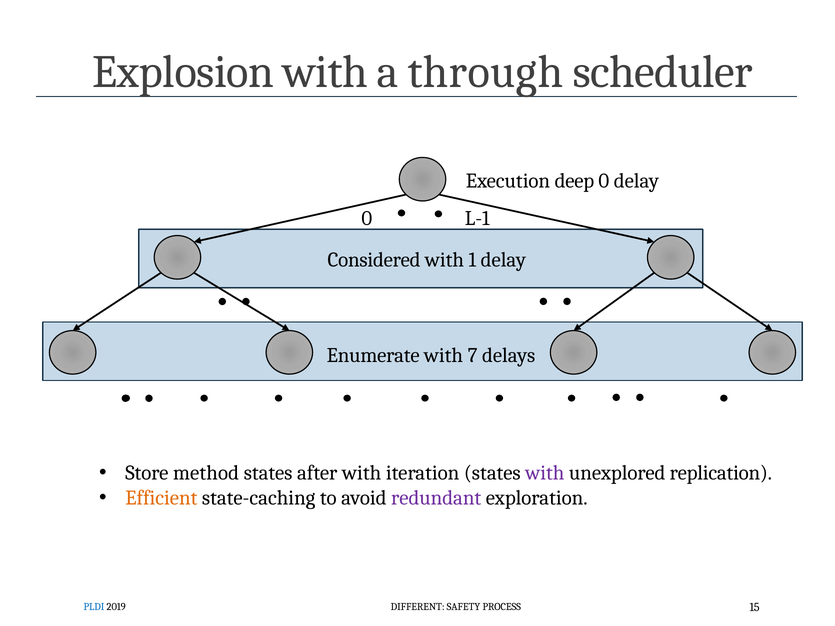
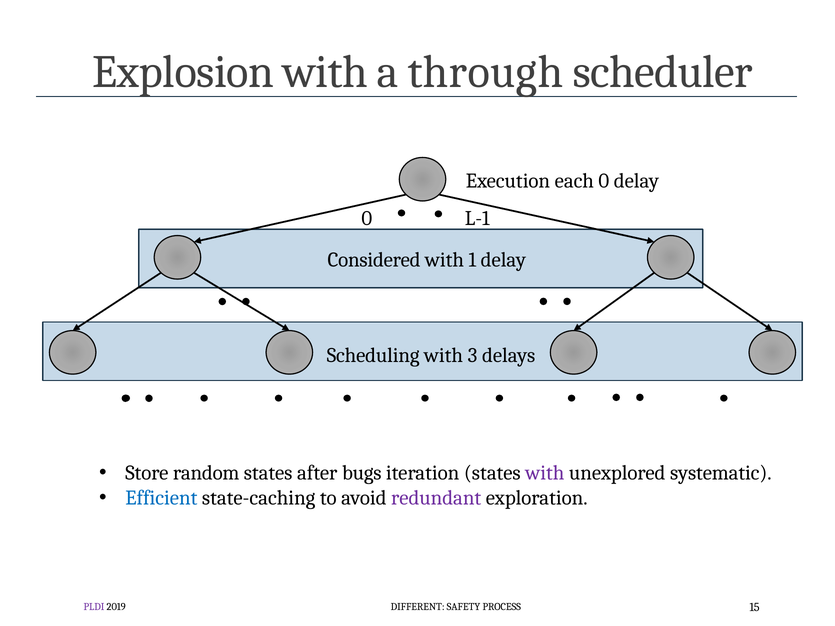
deep: deep -> each (574, 181)
Enumerate: Enumerate -> Scheduling (373, 355)
7: 7 -> 3 (472, 355)
method: method -> random (206, 473)
after with: with -> bugs (362, 473)
replication: replication -> systematic (721, 473)
Efficient colour: orange -> blue (161, 498)
PLDI colour: blue -> purple (94, 607)
